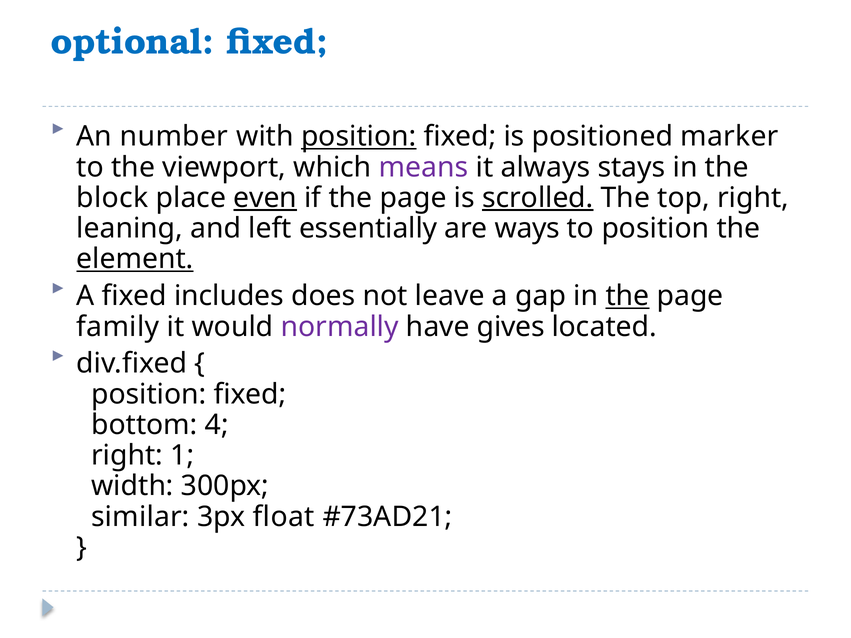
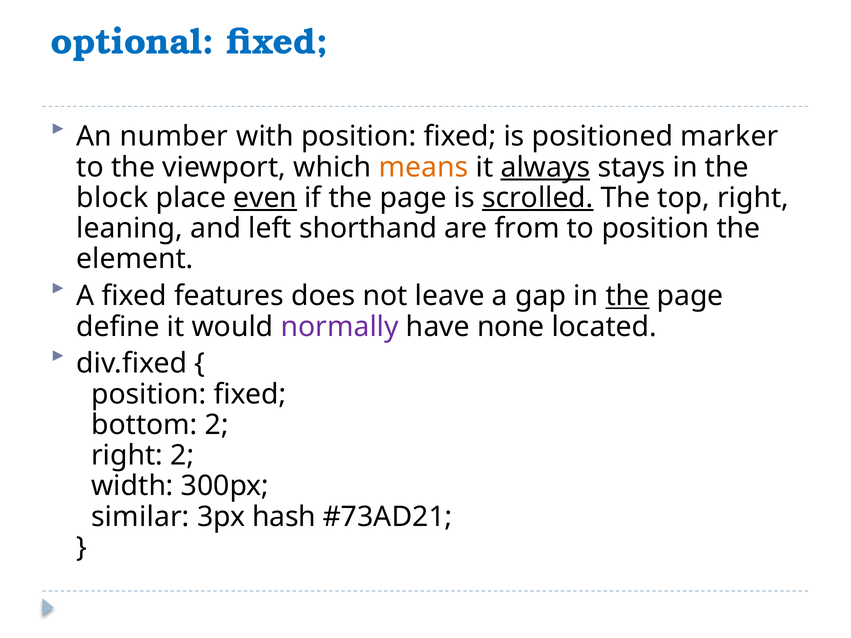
position underline: present -> none (359, 137)
means colour: purple -> orange (424, 167)
always underline: none -> present (545, 167)
essentially: essentially -> shorthand (368, 229)
ways: ways -> from (527, 229)
element underline: present -> none (135, 259)
includes: includes -> features (229, 296)
family: family -> define (118, 327)
gives: gives -> none (511, 327)
bottom 4: 4 -> 2 (217, 425)
right 1: 1 -> 2 (182, 456)
float: float -> hash (284, 517)
